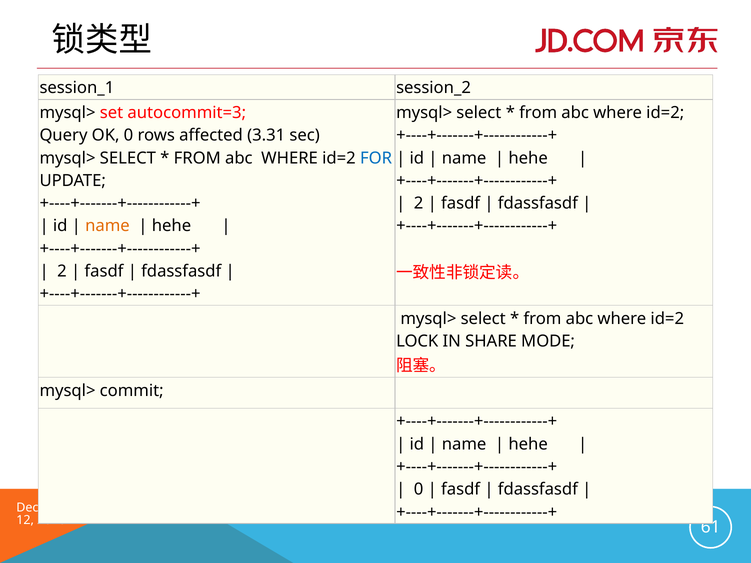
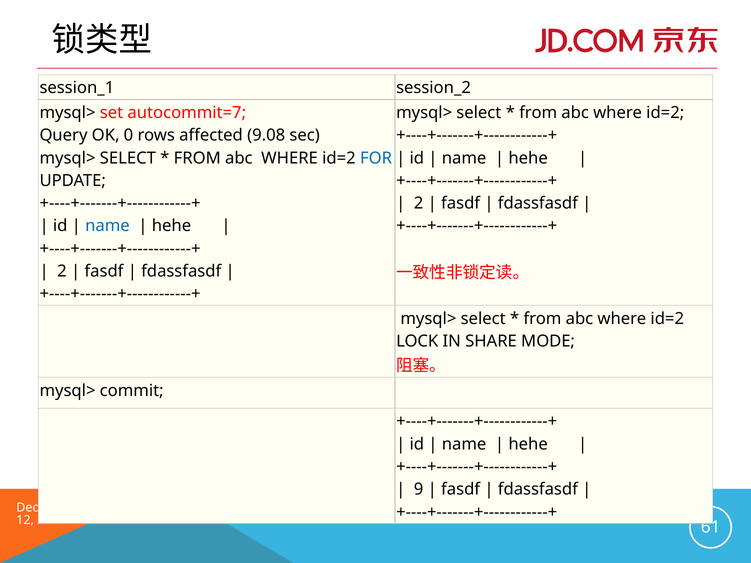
autocommit=3: autocommit=3 -> autocommit=7 (187, 113)
3.31: 3.31 -> 9.08 (266, 136)
name colour: orange -> blue (107, 226)
0: 0 -> 9 (419, 490)
